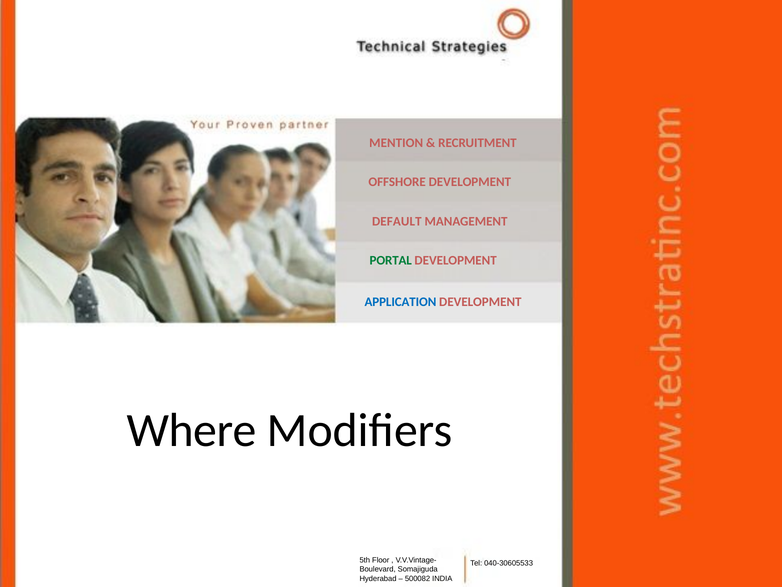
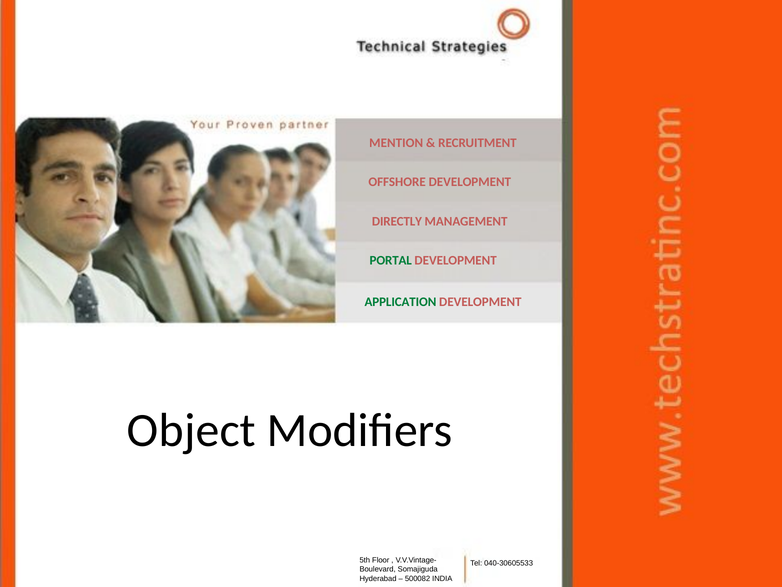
DEFAULT: DEFAULT -> DIRECTLY (397, 221)
APPLICATION colour: blue -> green (400, 302)
Where: Where -> Object (191, 430)
